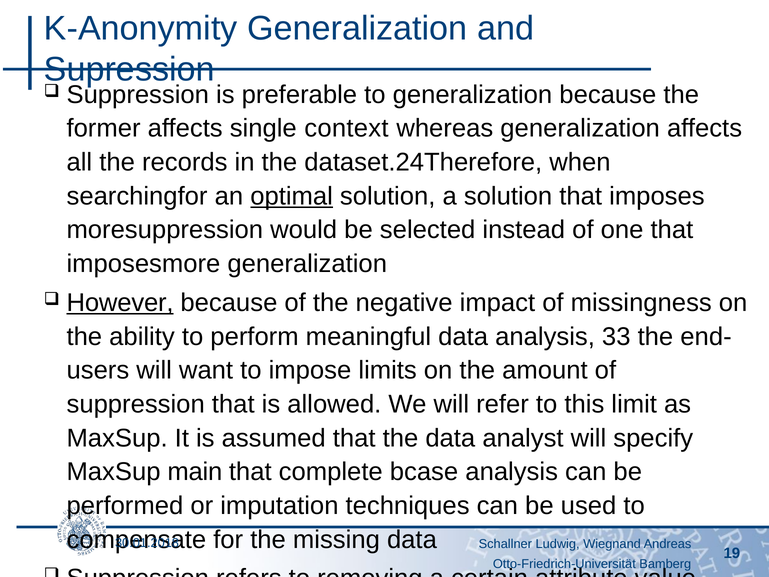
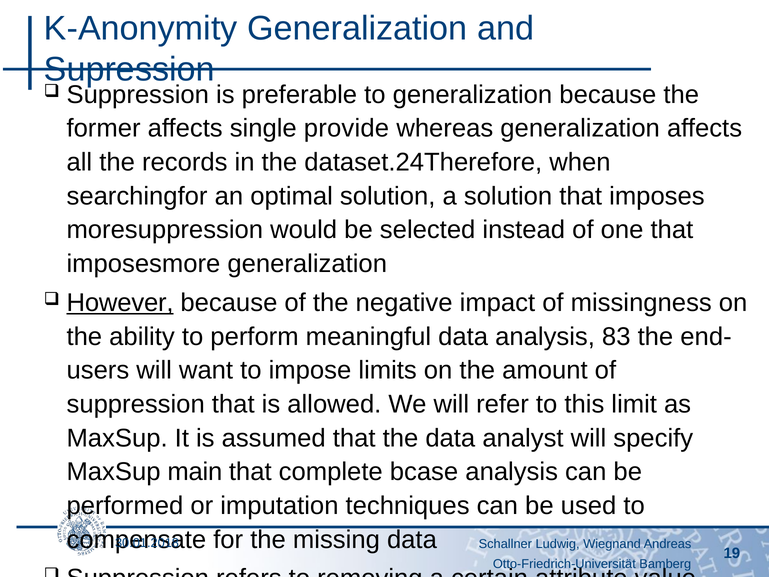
context: context -> provide (346, 128)
optimal underline: present -> none (292, 196)
33: 33 -> 83 (616, 336)
